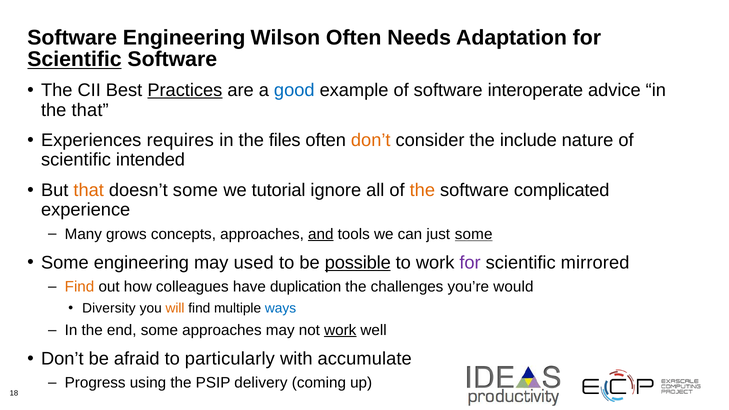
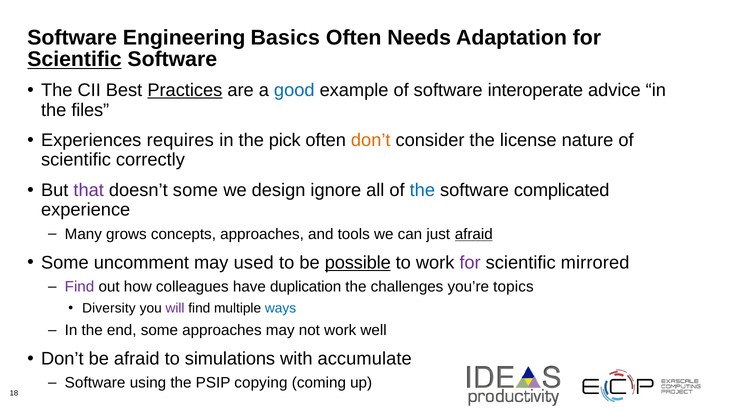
Wilson: Wilson -> Basics (285, 38)
the that: that -> files (90, 110)
files: files -> pick (285, 140)
include: include -> license (528, 140)
intended: intended -> correctly (150, 160)
that colour: orange -> purple (89, 190)
tutorial: tutorial -> design (279, 190)
the colour: orange -> blue (422, 190)
and underline: present -> none (321, 234)
just some: some -> afraid (474, 234)
Some engineering: engineering -> uncomment (141, 263)
Find colour: orange -> purple (80, 287)
would: would -> topics (513, 287)
will colour: orange -> purple (175, 309)
work underline: present -> none (340, 330)
particularly: particularly -> simulations (230, 359)
Progress: Progress -> Software (95, 383)
delivery: delivery -> copying (261, 383)
